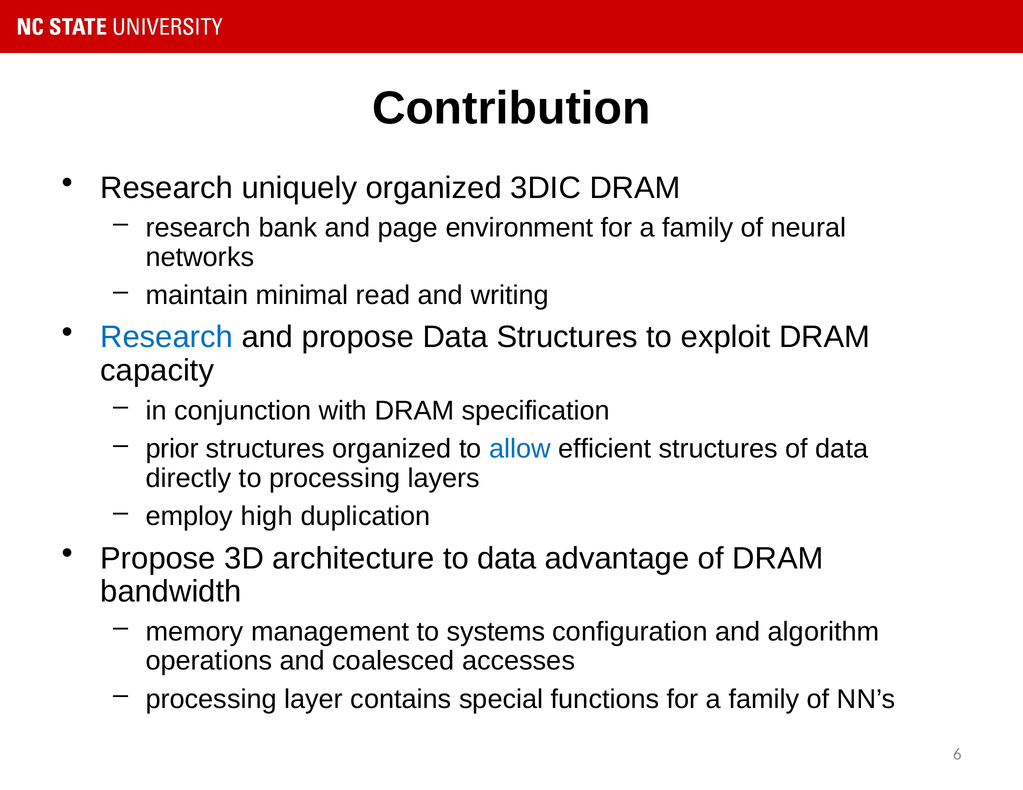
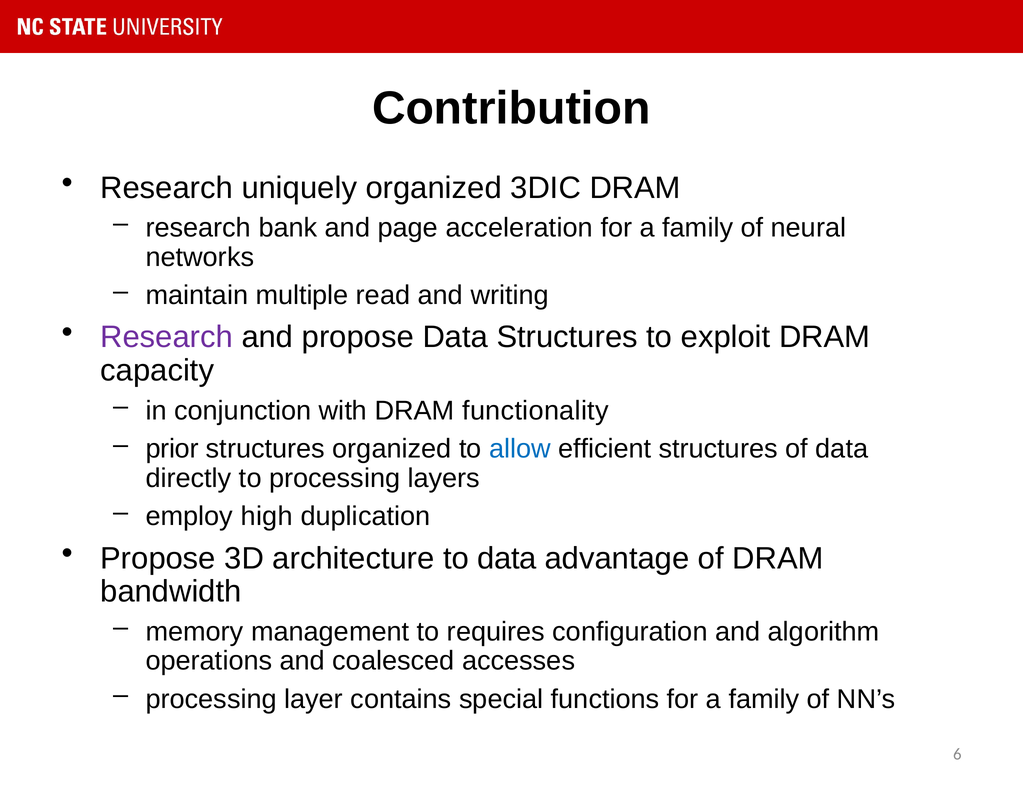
environment: environment -> acceleration (519, 228)
minimal: minimal -> multiple (302, 296)
Research colour: blue -> purple (167, 337)
specification: specification -> functionality (536, 411)
systems: systems -> requires (496, 632)
